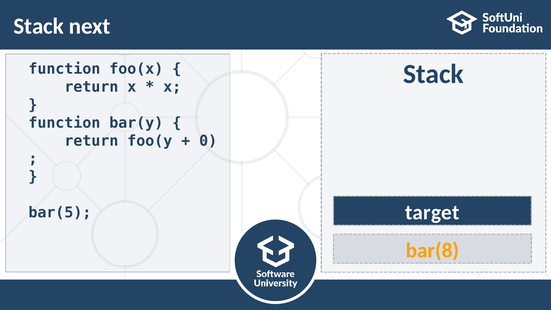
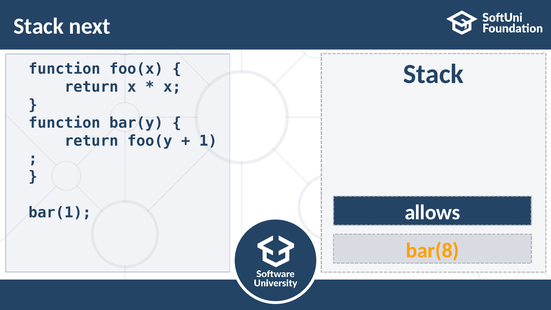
0: 0 -> 1 (208, 141)
target: target -> allows (433, 212)
bar(5: bar(5 -> bar(1 (60, 213)
